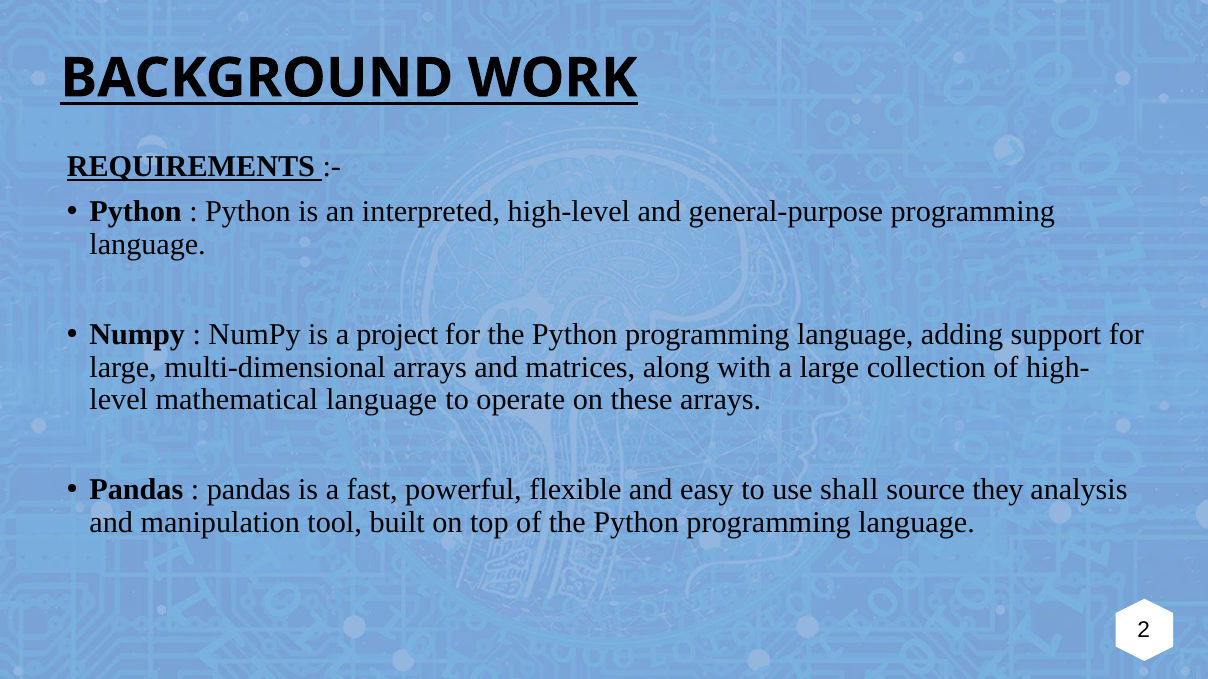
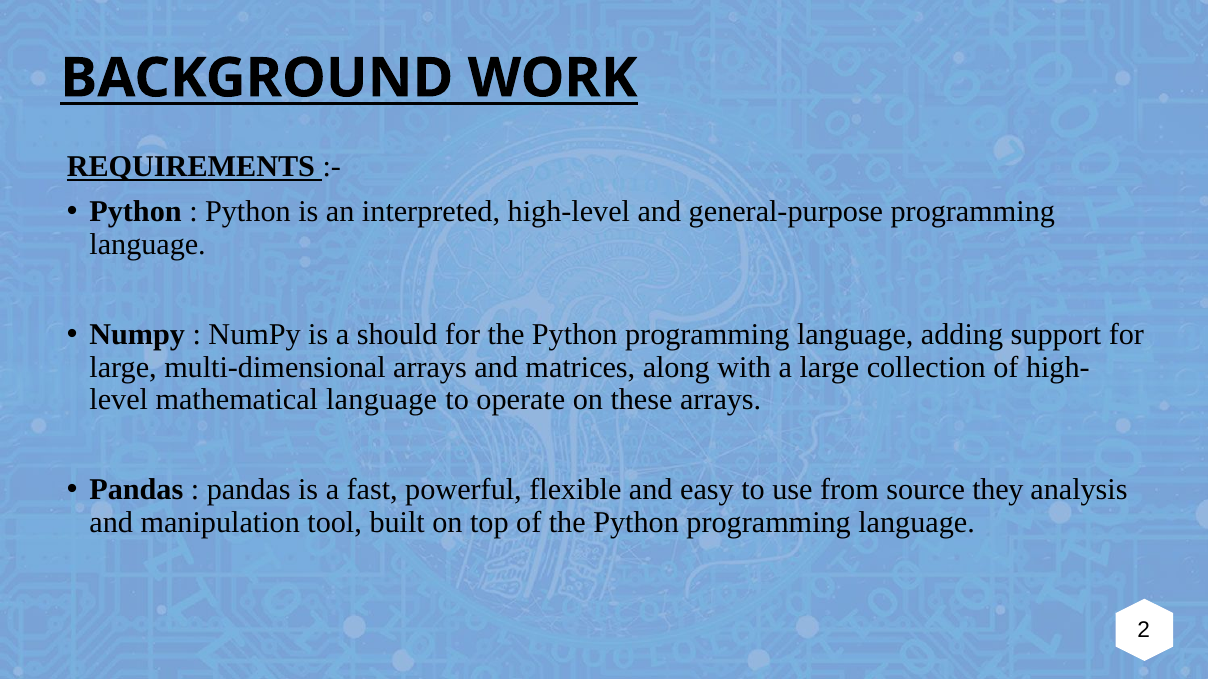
project: project -> should (397, 335)
shall: shall -> from (849, 490)
